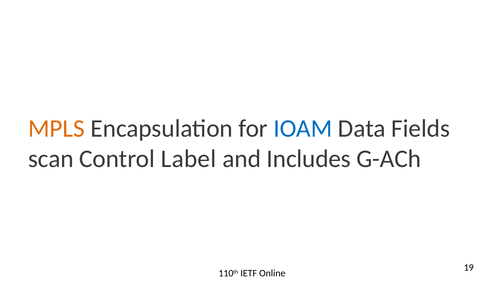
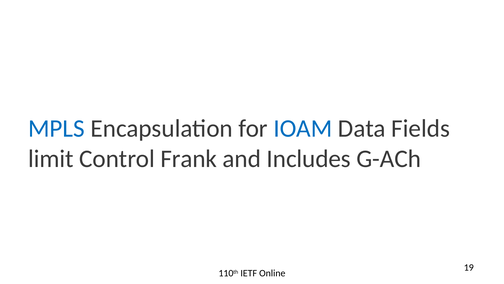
MPLS colour: orange -> blue (56, 128)
scan: scan -> limit (51, 159)
Label: Label -> Frank (189, 159)
